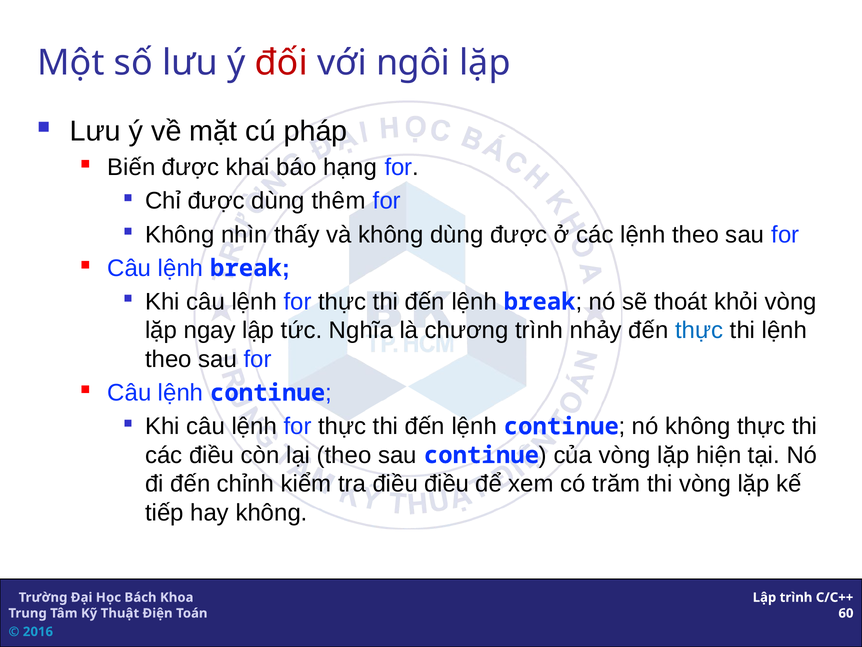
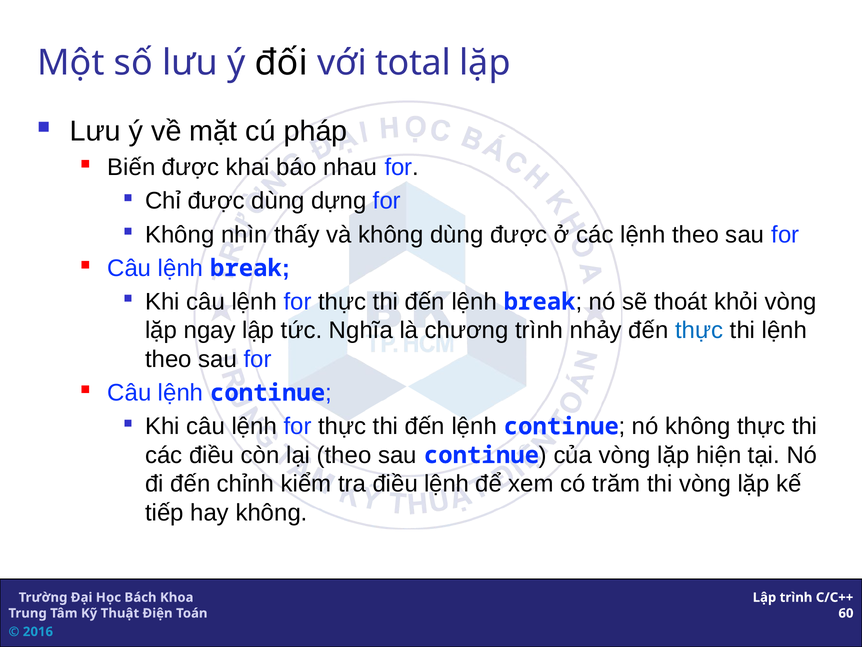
đối colour: red -> black (281, 63)
ngôi: ngôi -> total (413, 63)
hạng: hạng -> nhau (350, 167)
thêm: thêm -> dựng (339, 201)
điều điều: điều -> lệnh (447, 484)
